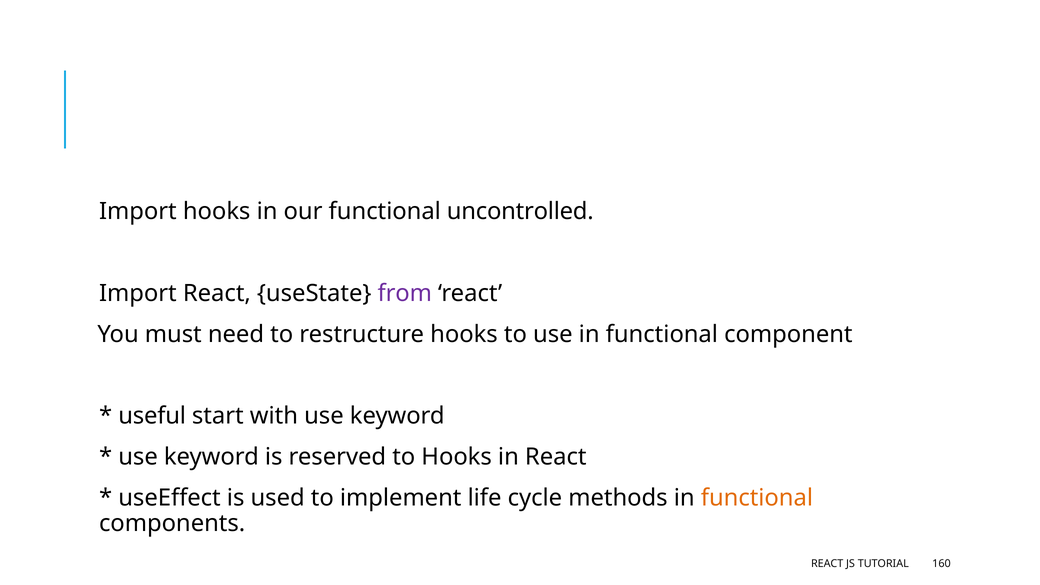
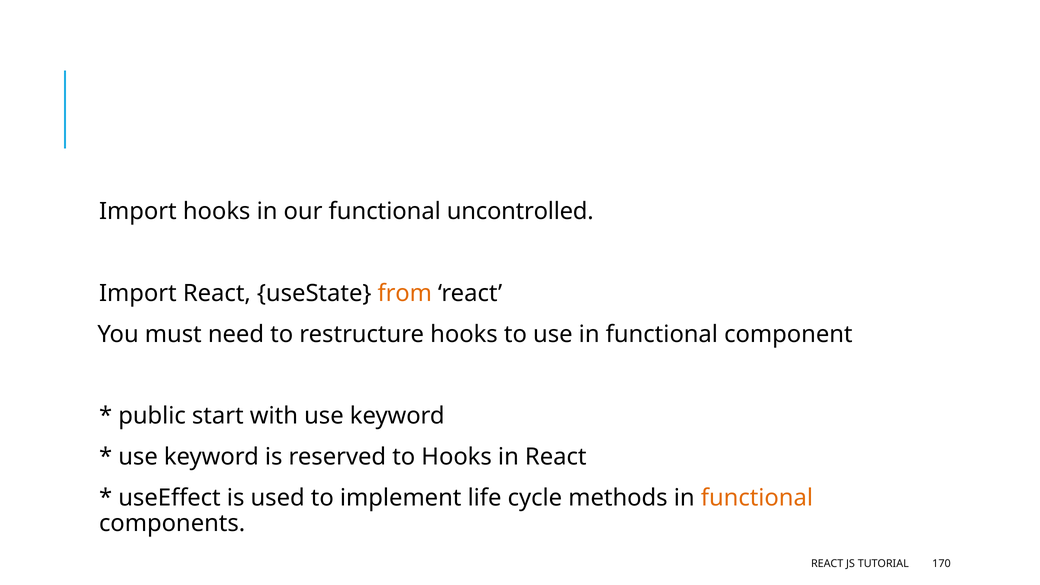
from colour: purple -> orange (405, 293)
useful: useful -> public (152, 416)
160: 160 -> 170 (941, 564)
